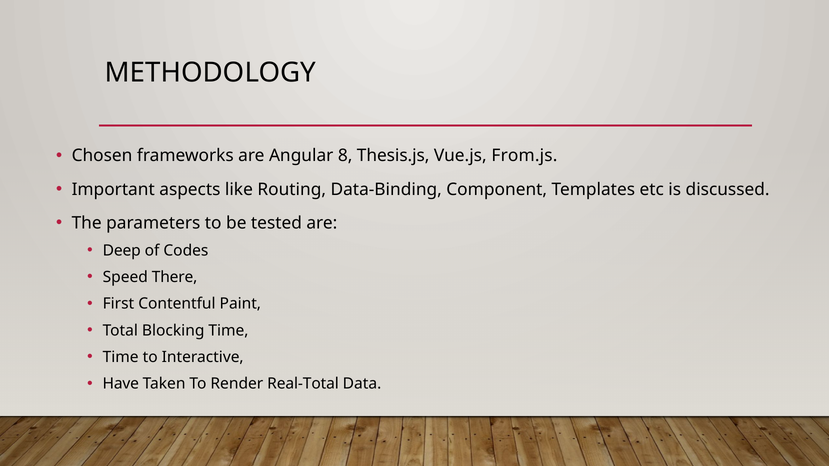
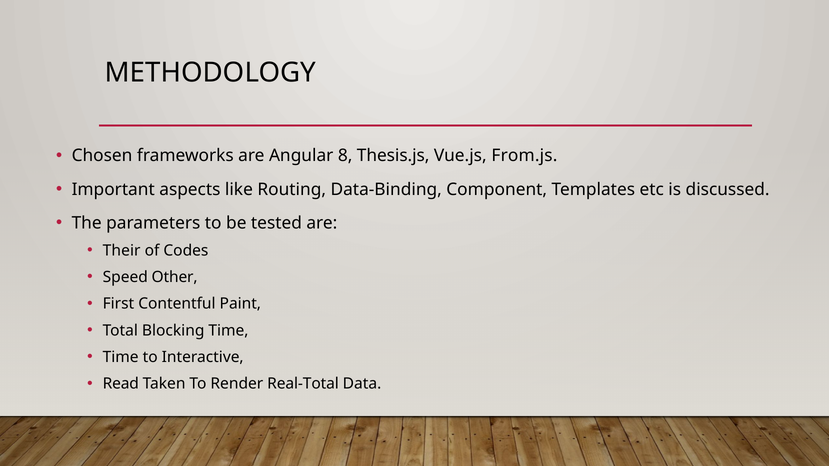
Deep: Deep -> Their (122, 251)
There: There -> Other (175, 277)
Have: Have -> Read (121, 384)
